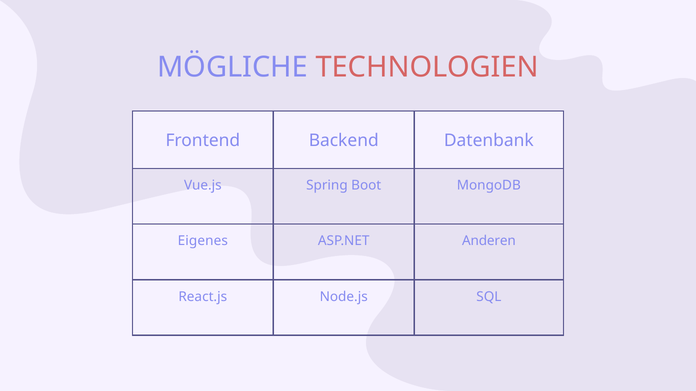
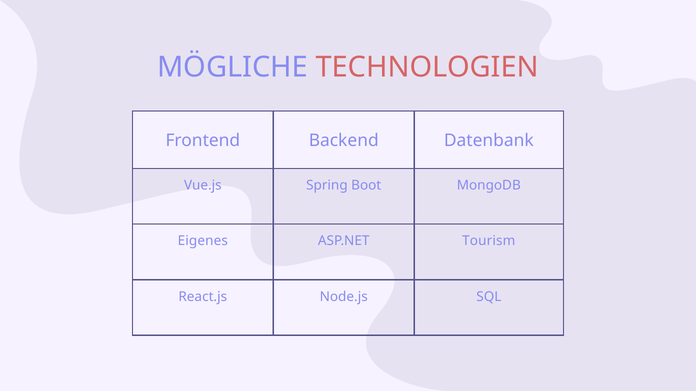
Anderen: Anderen -> Tourism (489, 241)
